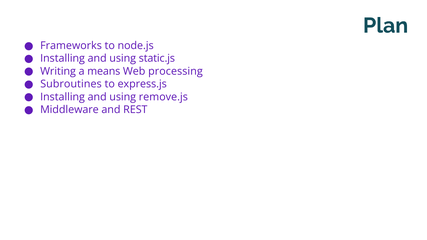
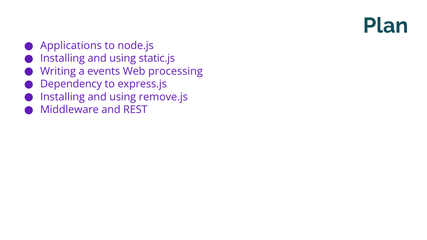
Frameworks: Frameworks -> Applications (71, 46)
means: means -> events (104, 71)
Subroutines: Subroutines -> Dependency (71, 84)
